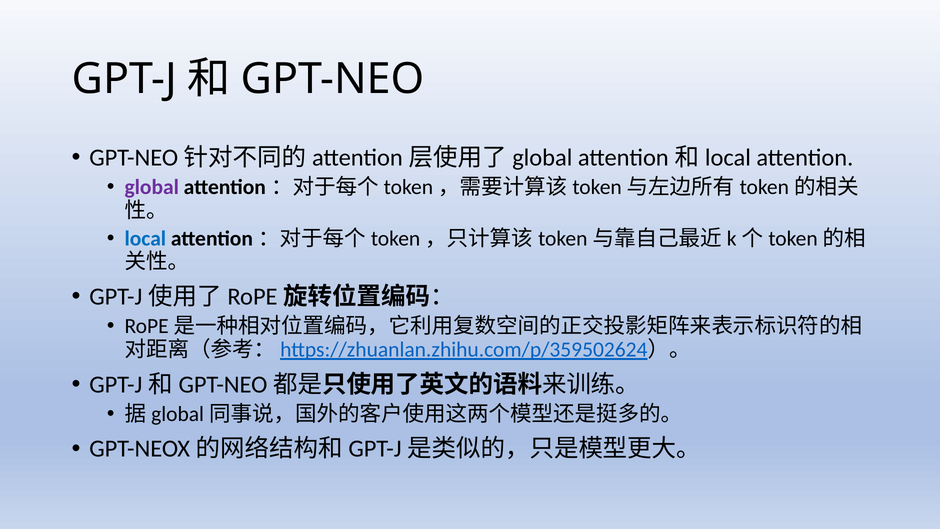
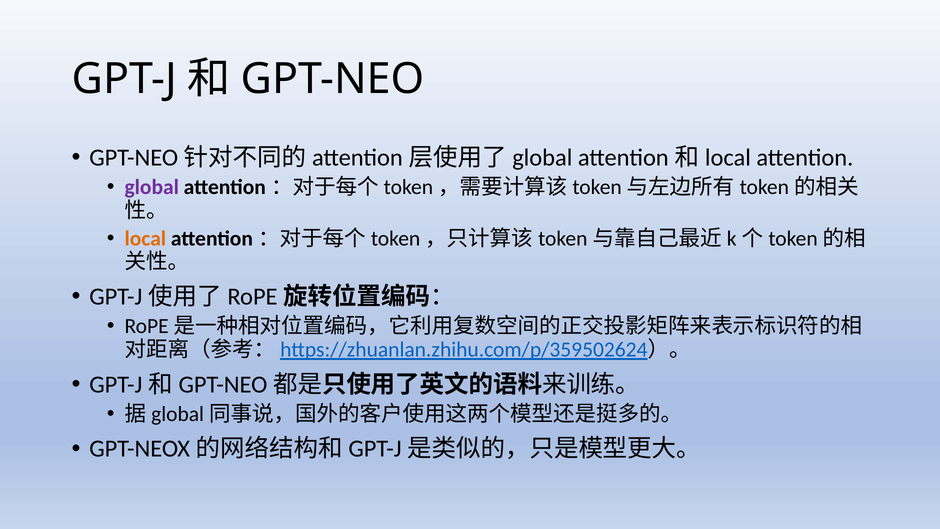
local colour: blue -> orange (145, 238)
